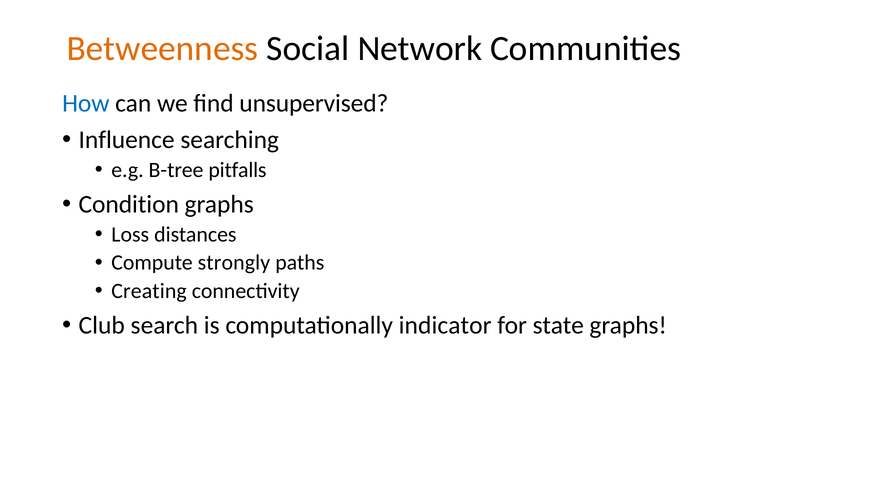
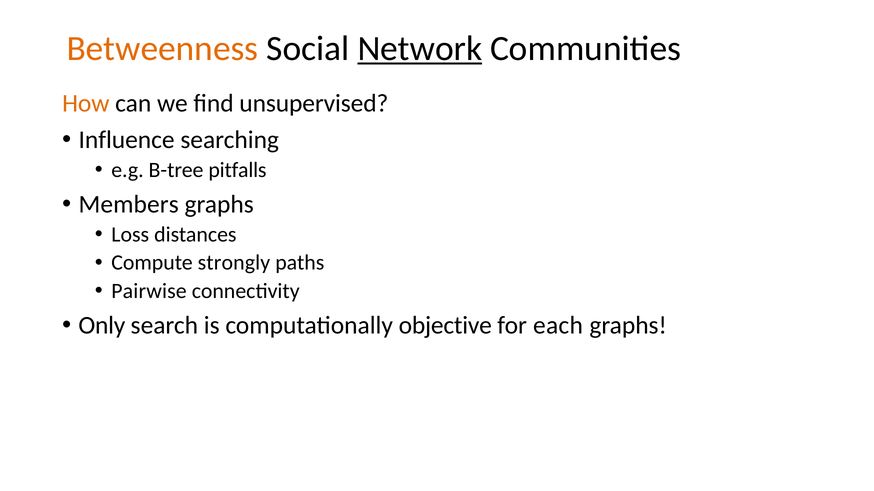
Network underline: none -> present (420, 48)
How colour: blue -> orange (86, 104)
Condition: Condition -> Members (129, 205)
Creating: Creating -> Pairwise (149, 291)
Club: Club -> Only (102, 326)
indicator: indicator -> objective (445, 326)
state: state -> each (558, 326)
